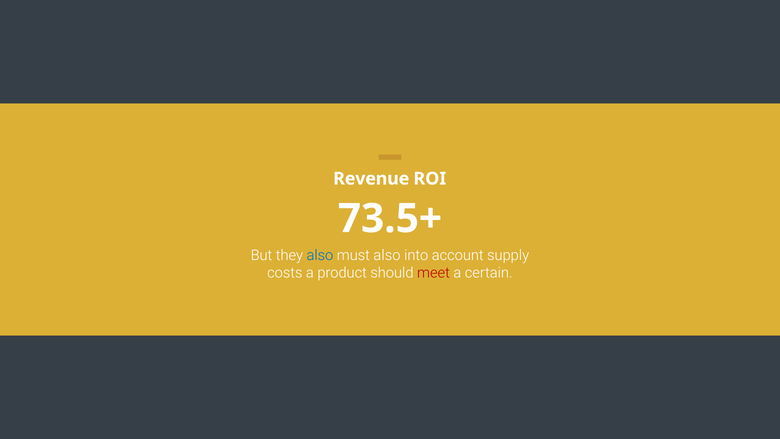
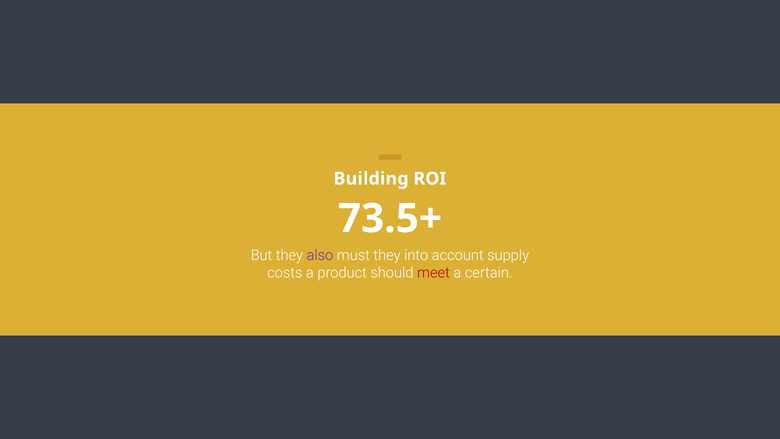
Revenue: Revenue -> Building (371, 179)
also colour: blue -> purple (320, 255)
must also: also -> they (387, 255)
